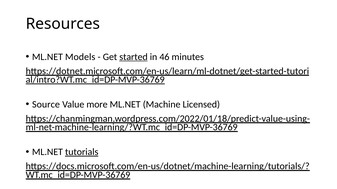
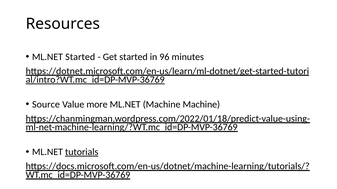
ML.NET Models: Models -> Started (80, 57)
started underline: present -> none (134, 57)
46: 46 -> 96 (164, 57)
Machine Licensed: Licensed -> Machine (201, 105)
